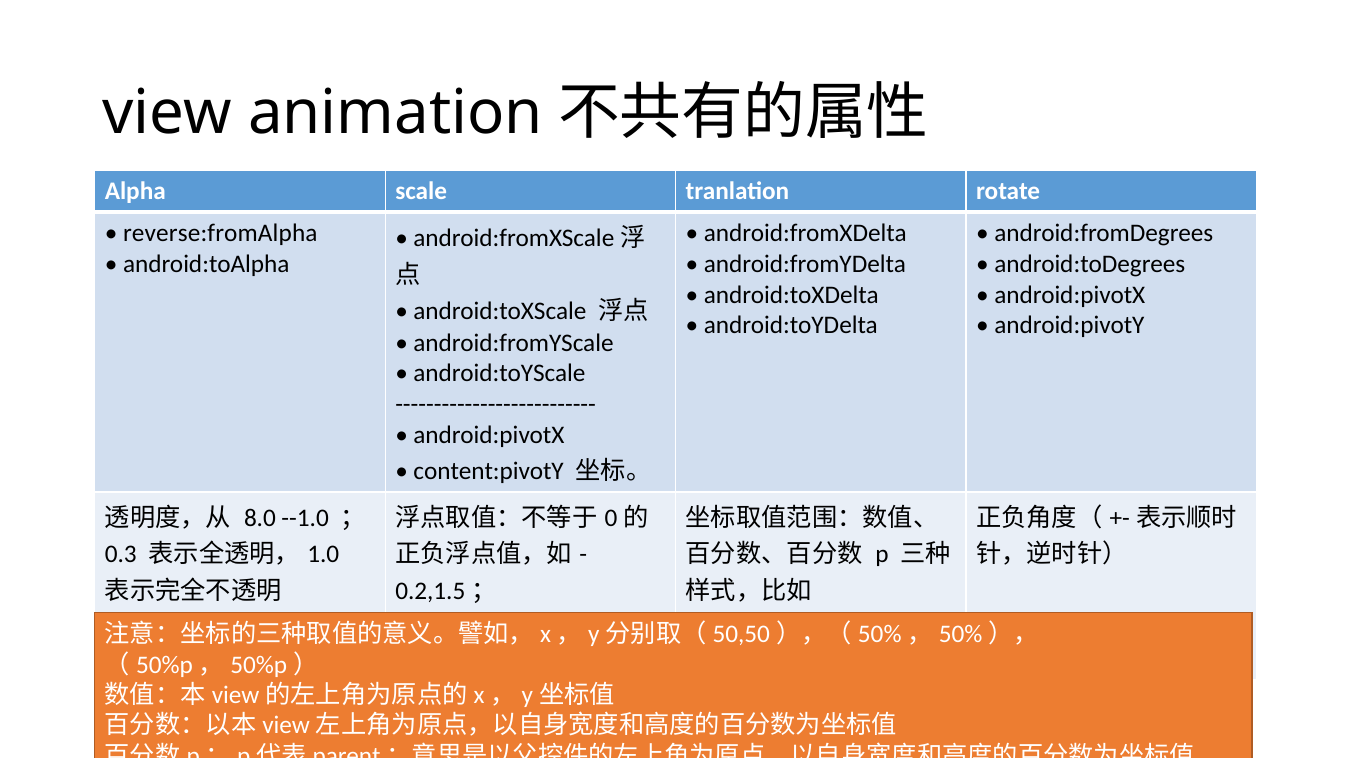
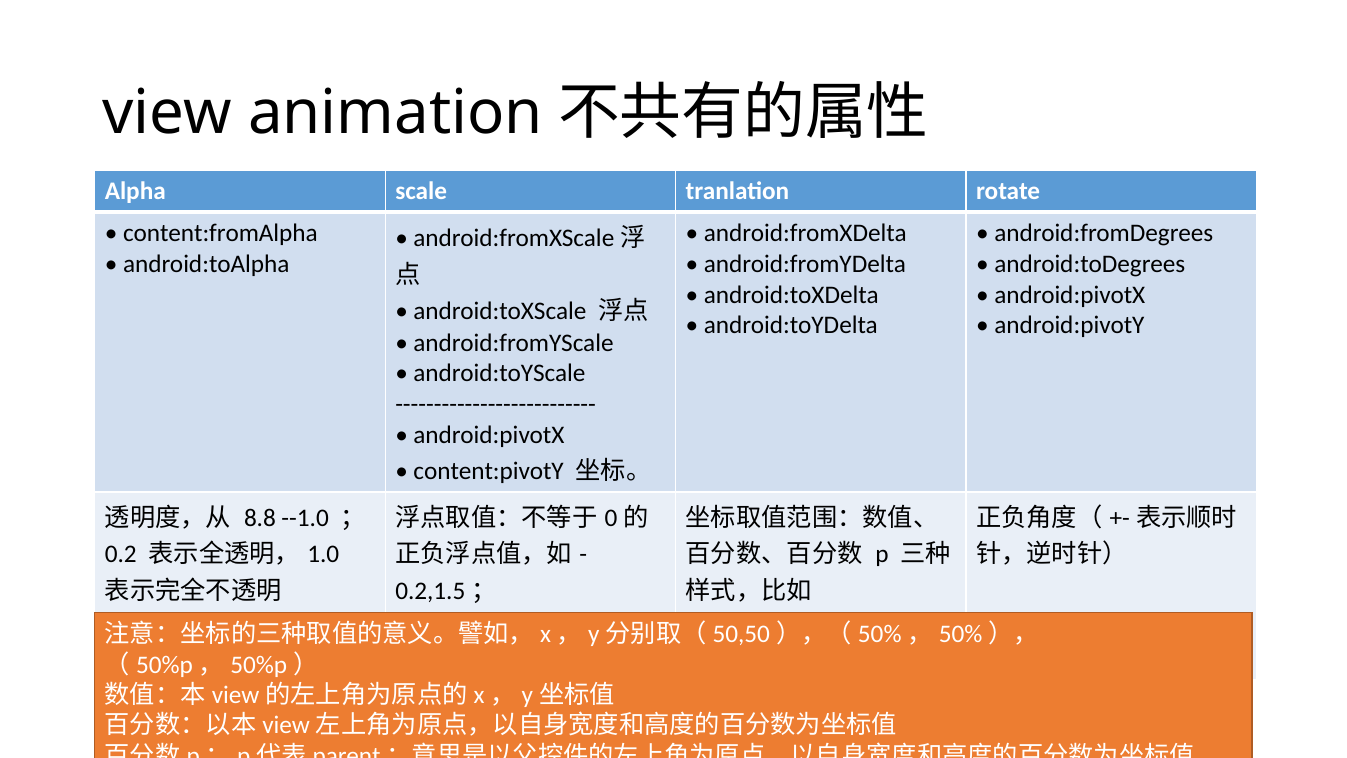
reverse:fromAlpha: reverse:fromAlpha -> content:fromAlpha (220, 233)
8.0: 8.0 -> 8.8 (260, 518)
0.3: 0.3 -> 0.2 (121, 554)
